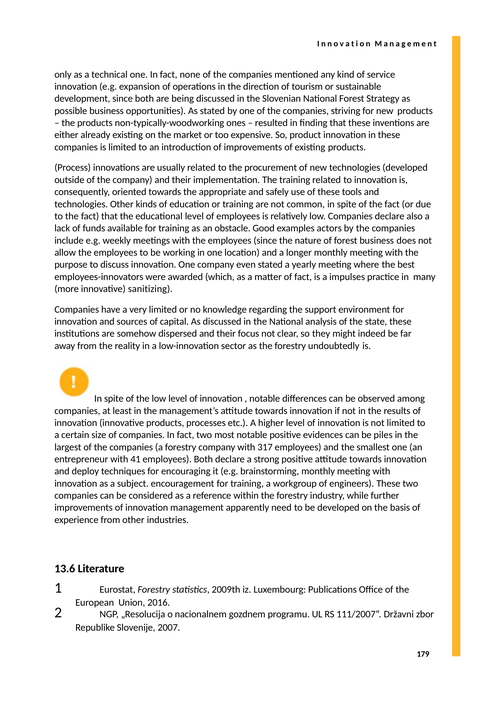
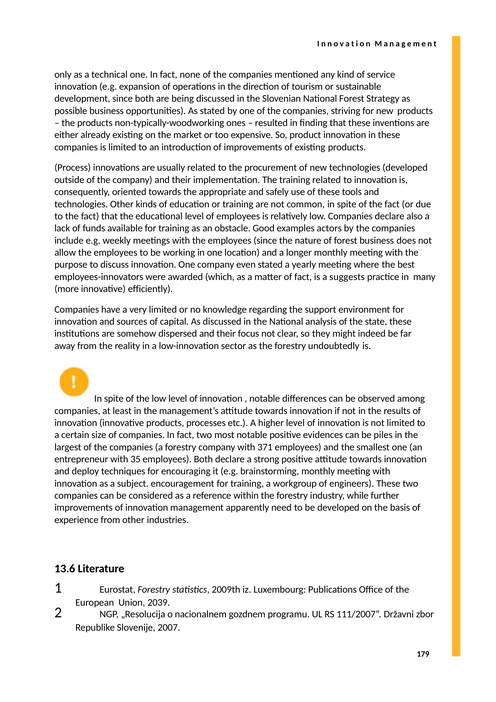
impulses: impulses -> suggests (347, 277)
sanitizing: sanitizing -> efficiently (150, 289)
317: 317 -> 371 (265, 447)
41: 41 -> 35 (136, 459)
2016: 2016 -> 2039 (159, 602)
